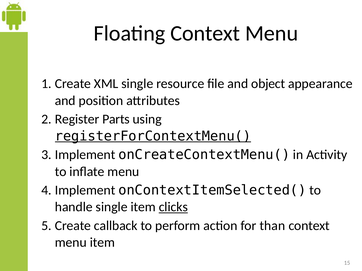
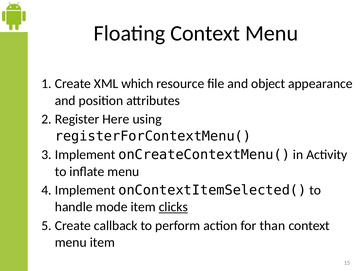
XML single: single -> which (137, 84)
Parts: Parts -> Here (116, 119)
registerForContextMenu( underline: present -> none (153, 136)
handle single: single -> mode (112, 207)
